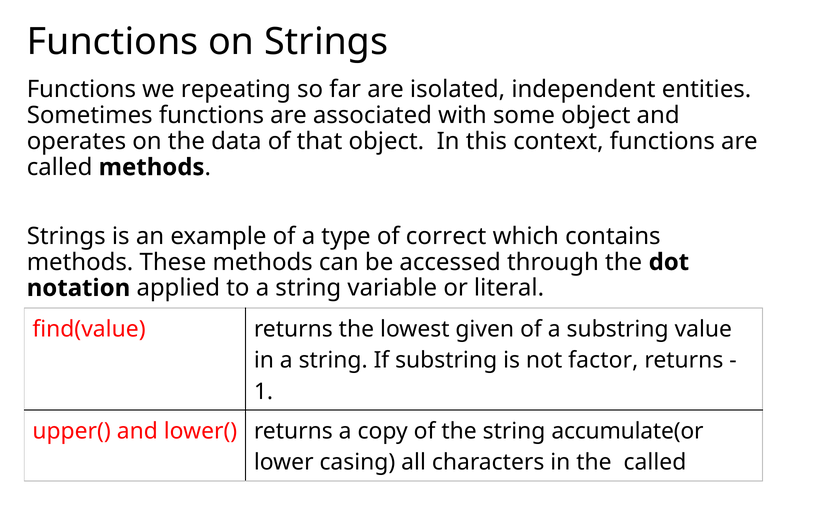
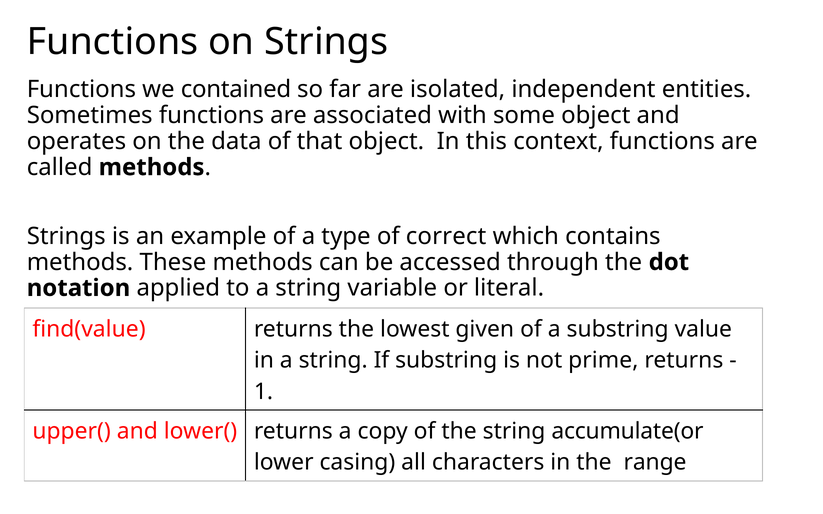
repeating: repeating -> contained (236, 90)
factor: factor -> prime (603, 361)
the called: called -> range (655, 463)
